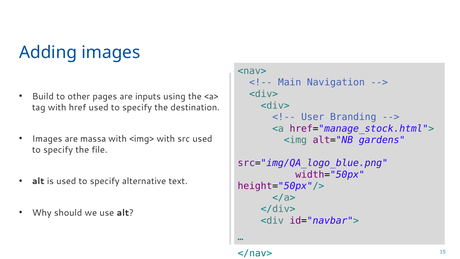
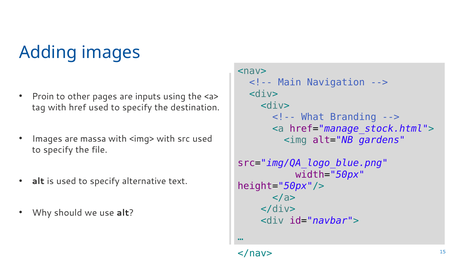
Build: Build -> Proin (43, 96)
User: User -> What (313, 117)
